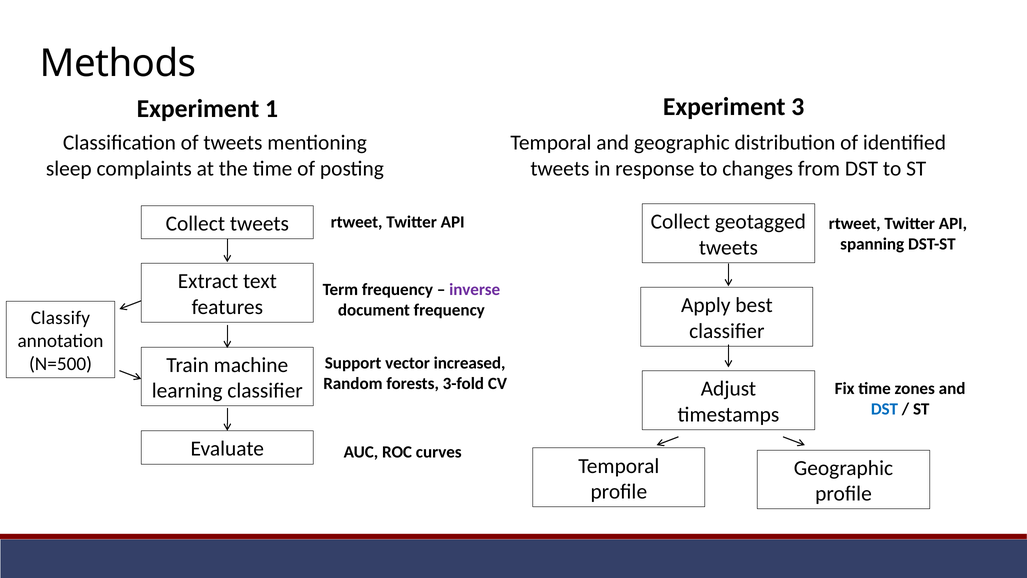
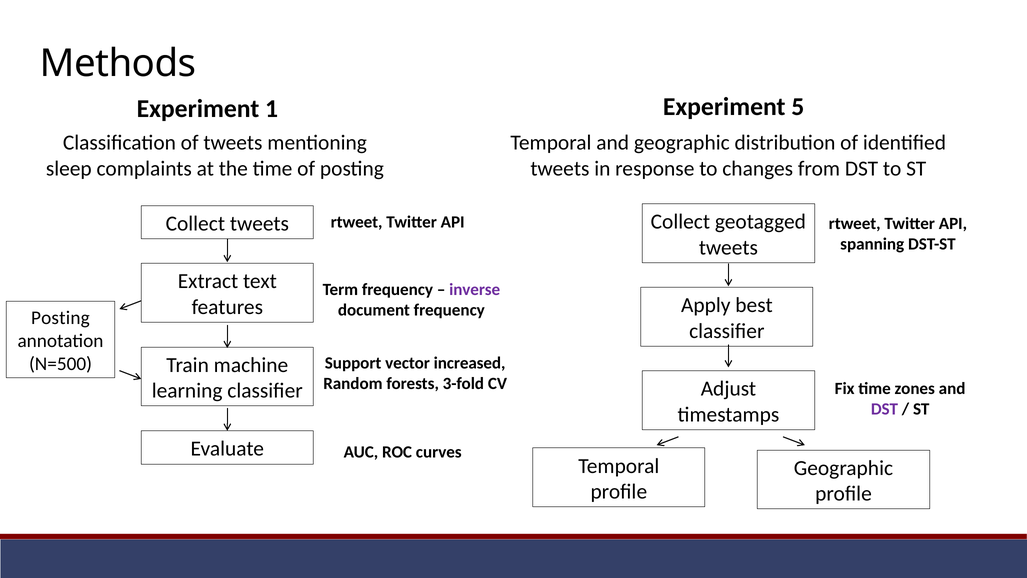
3: 3 -> 5 (798, 107)
Classify: Classify -> Posting (60, 318)
DST colour: blue -> purple (884, 409)
